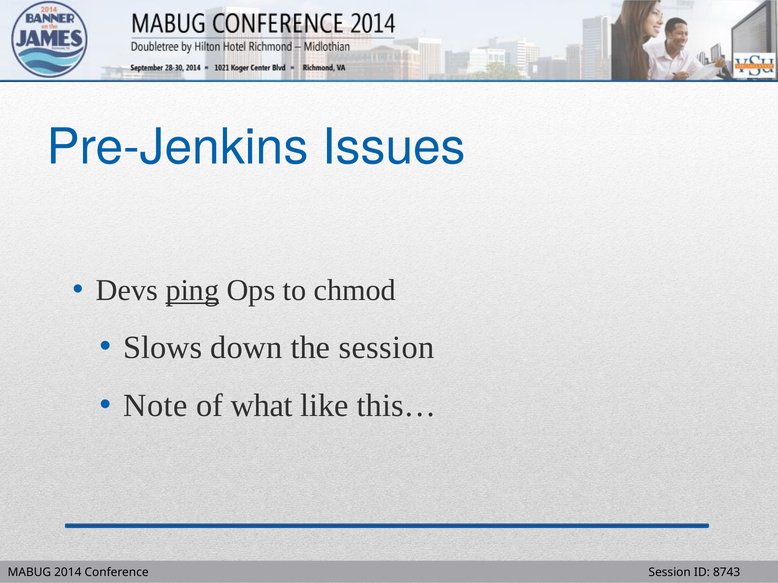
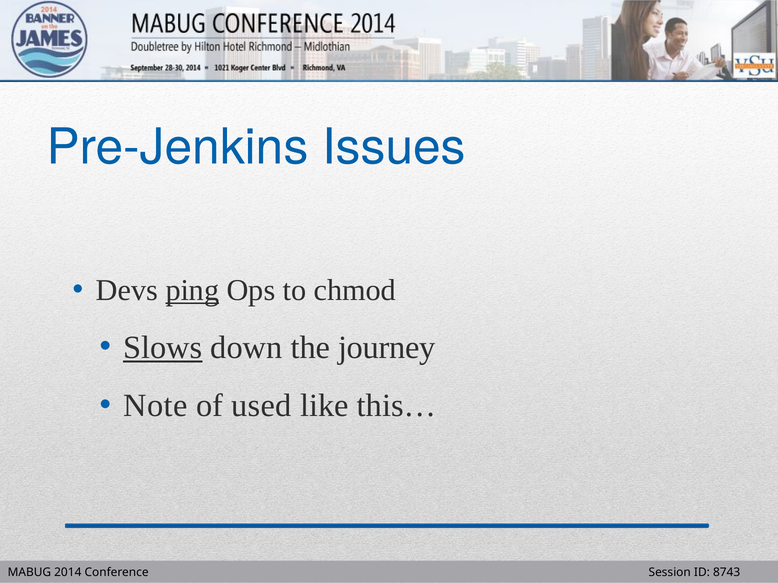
Slows underline: none -> present (163, 348)
the session: session -> journey (387, 348)
what: what -> used (261, 406)
